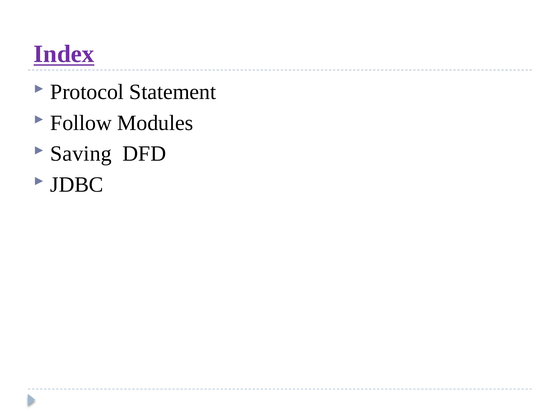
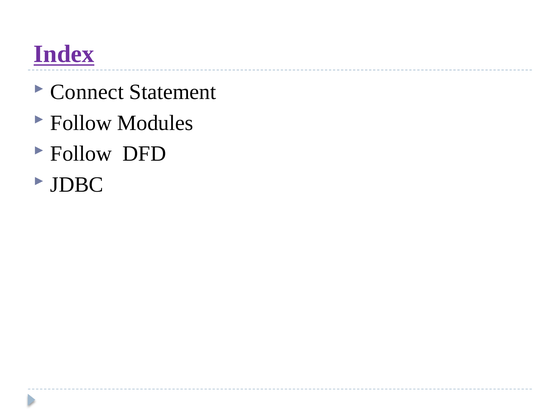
Protocol: Protocol -> Connect (87, 92)
Saving: Saving -> Follow (81, 154)
